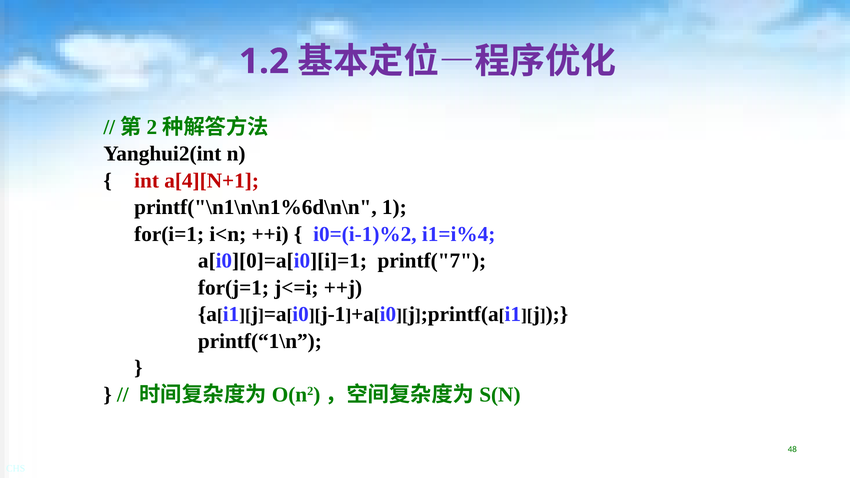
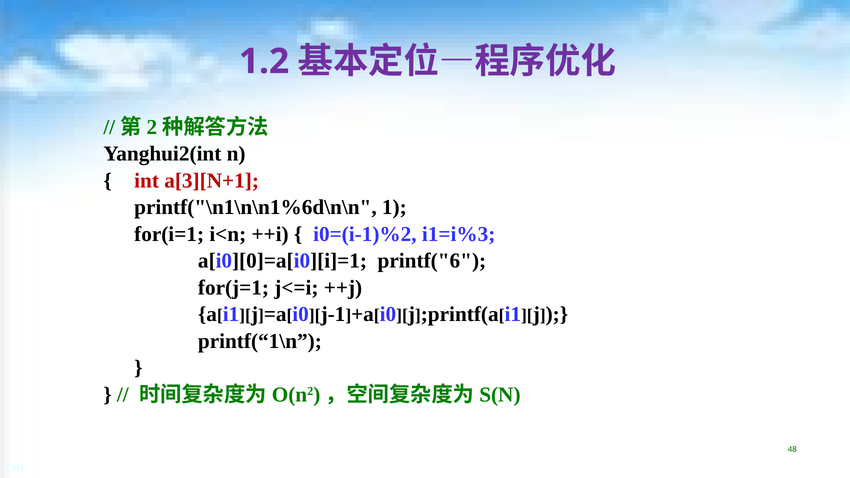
a[4][N+1: a[4][N+1 -> a[3][N+1 (212, 181)
i1=i%4: i1=i%4 -> i1=i%3 (459, 234)
printf("7: printf("7 -> printf("6 (432, 261)
